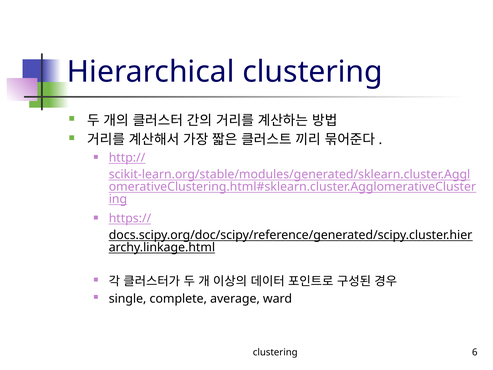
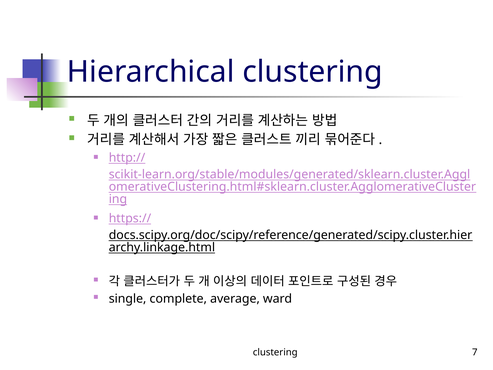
6: 6 -> 7 (475, 352)
